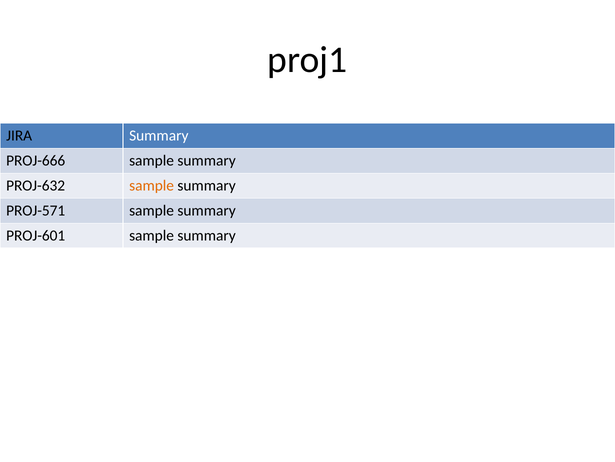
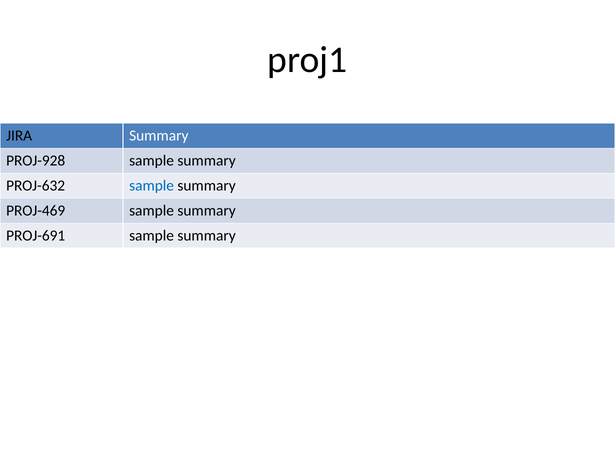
PROJ-666: PROJ-666 -> PROJ-928 (36, 161)
sample colour: orange -> blue (152, 186)
PROJ-571: PROJ-571 -> PROJ-469 (36, 210)
PROJ-601: PROJ-601 -> PROJ-691 (36, 235)
